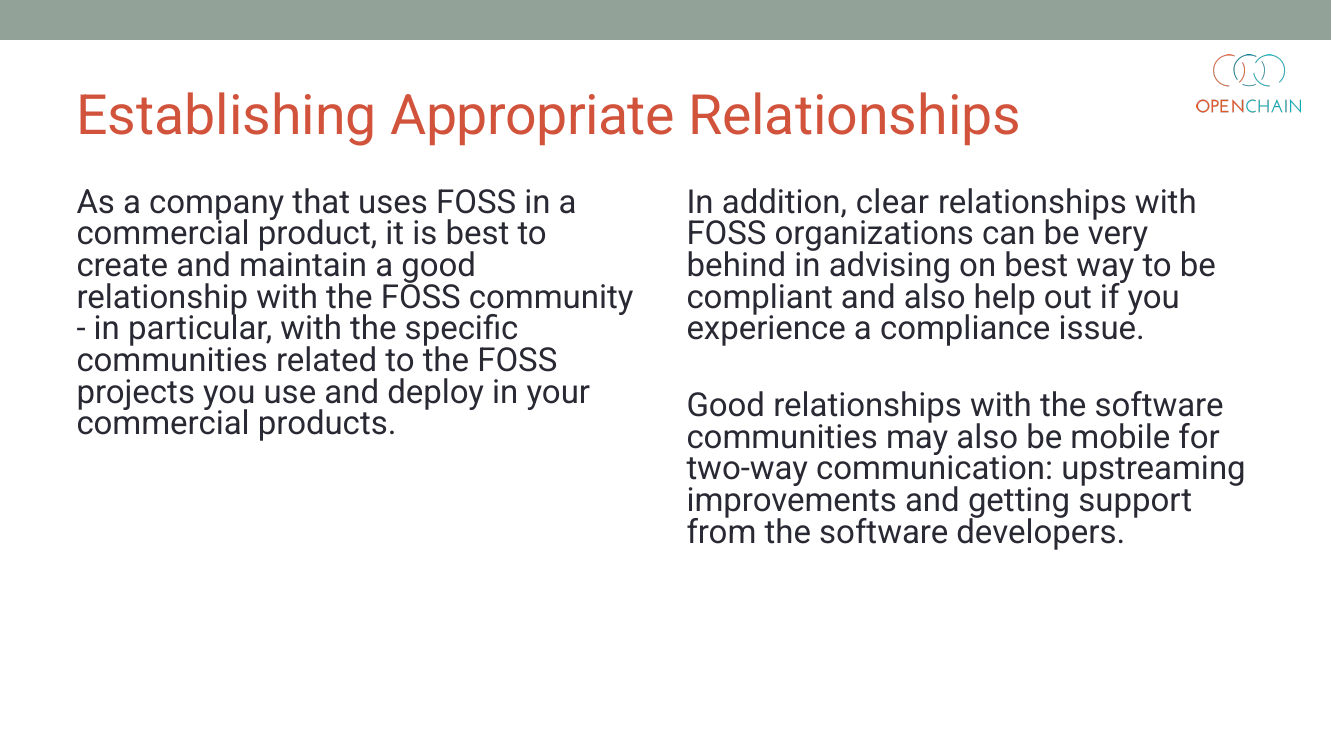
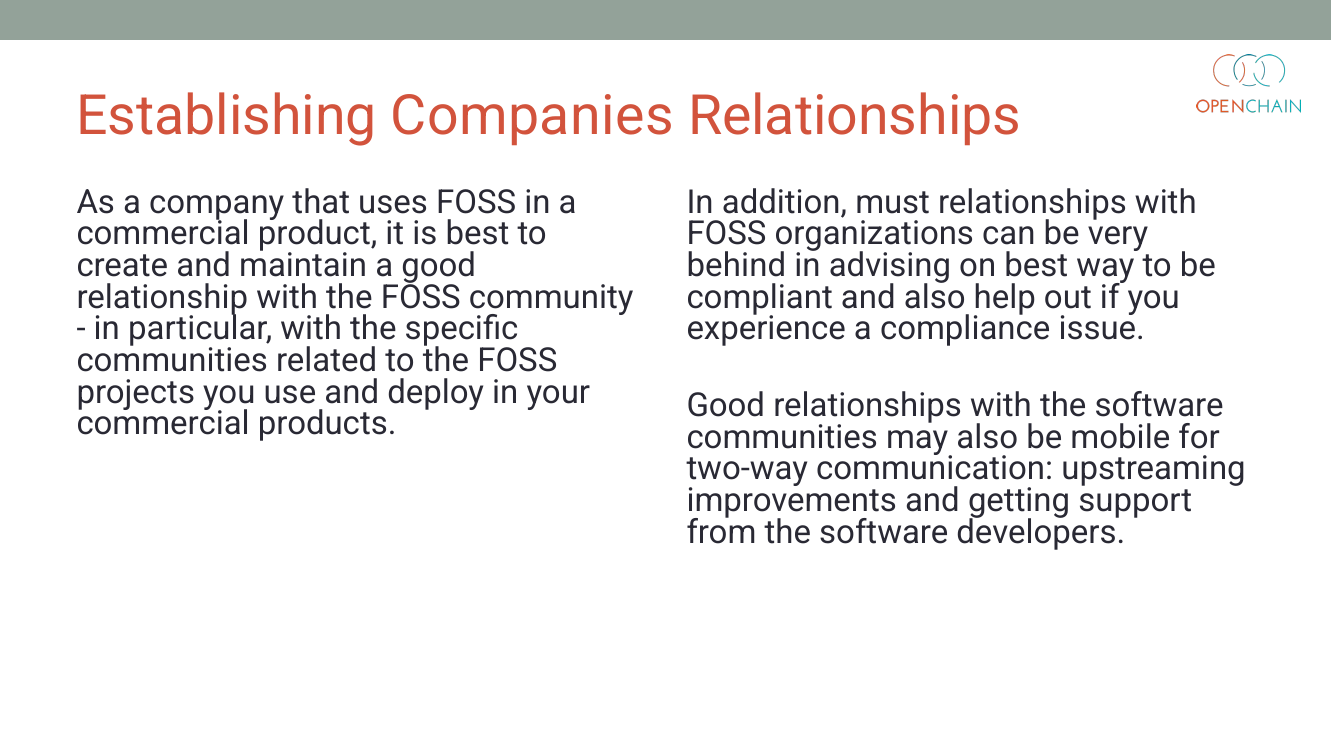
Appropriate: Appropriate -> Companies (532, 116)
clear: clear -> must (893, 202)
